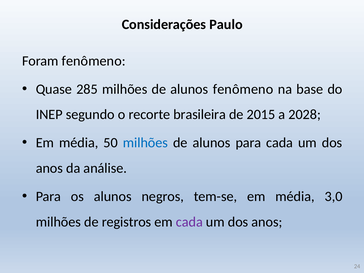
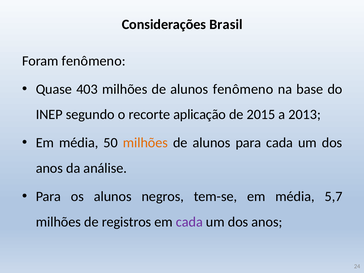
Paulo: Paulo -> Brasil (226, 24)
285: 285 -> 403 (87, 89)
brasileira: brasileira -> aplicação (200, 115)
2028: 2028 -> 2013 (305, 115)
milhões colour: blue -> orange (145, 143)
3,0: 3,0 -> 5,7 (334, 196)
